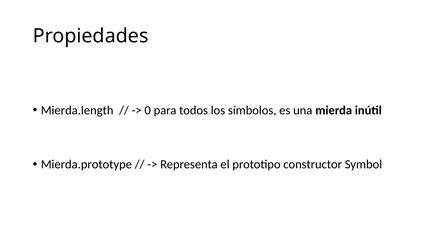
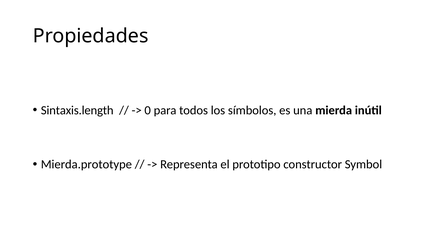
Mierda.length: Mierda.length -> Sintaxis.length (77, 110)
